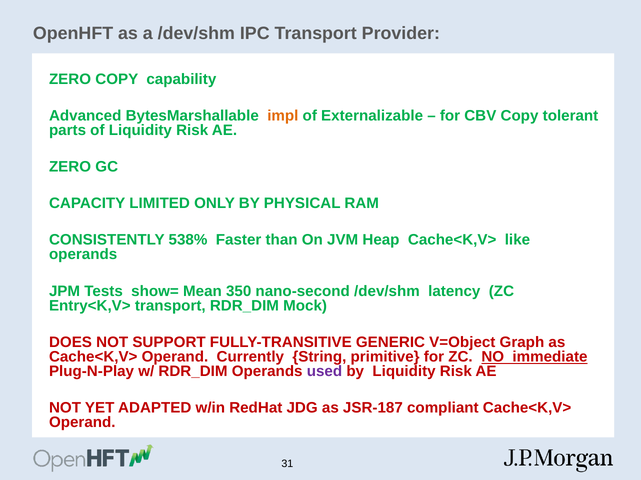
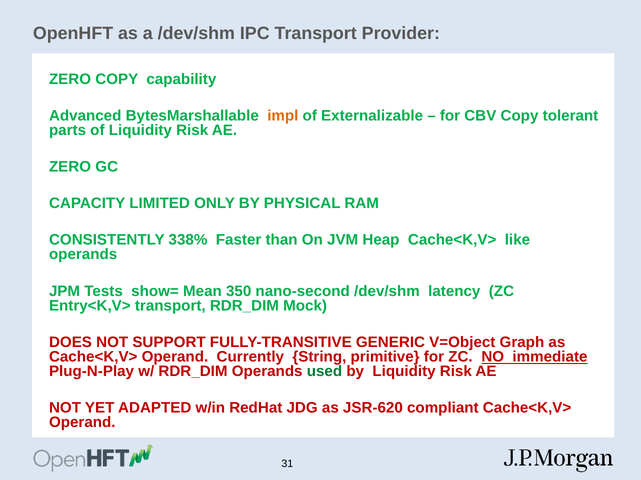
538%: 538% -> 338% (188, 240)
used colour: purple -> green (324, 372)
JSR-187: JSR-187 -> JSR-620 (373, 408)
